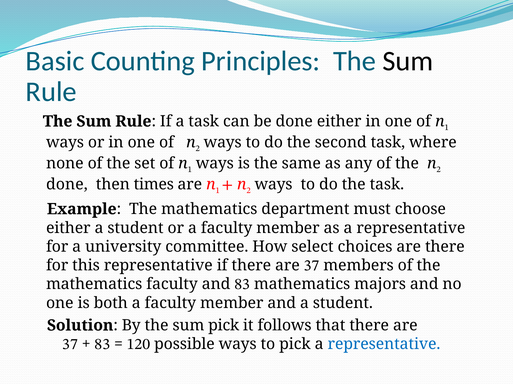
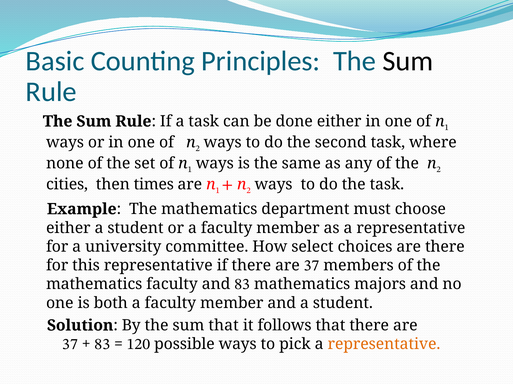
done: done -> cities (67, 185)
sum pick: pick -> that (224, 326)
representative colour: blue -> orange (384, 345)
